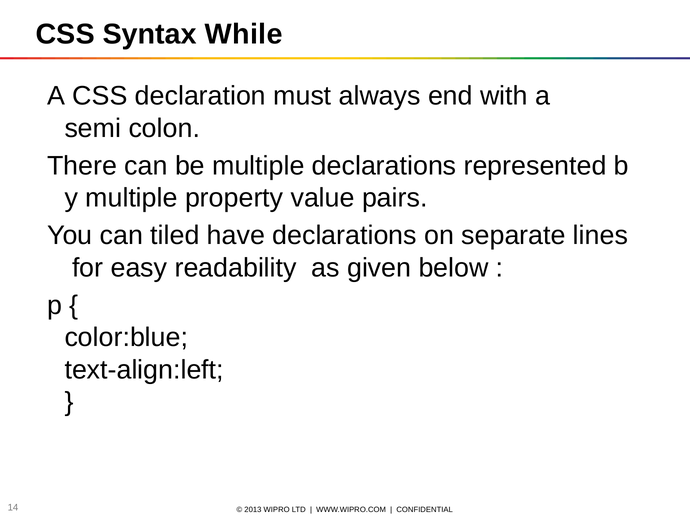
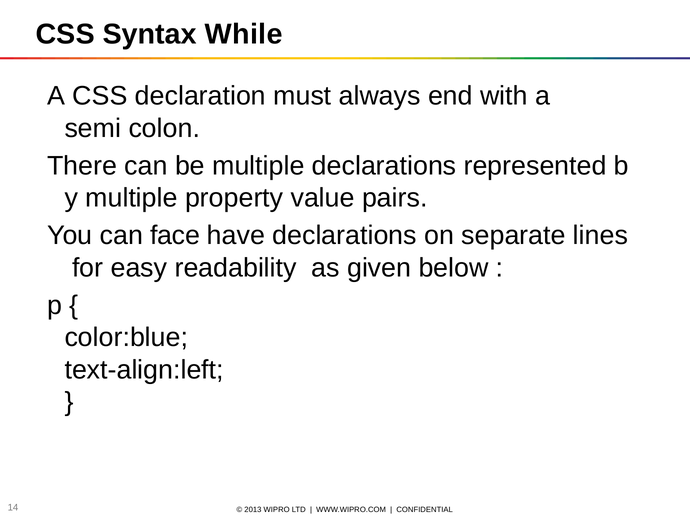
tiled: tiled -> face (175, 236)
